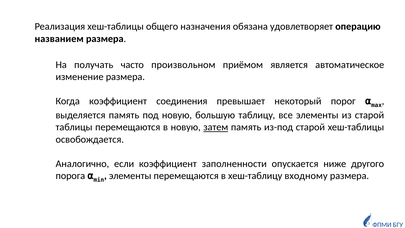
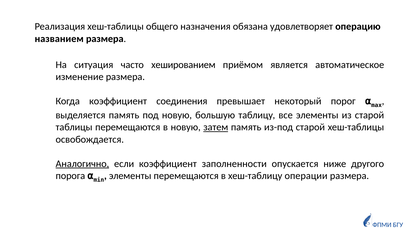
получать: получать -> ситуация (94, 65)
произвольном: произвольном -> хешированием (183, 65)
Аналогично underline: none -> present (82, 164)
входному: входному -> операции (306, 176)
